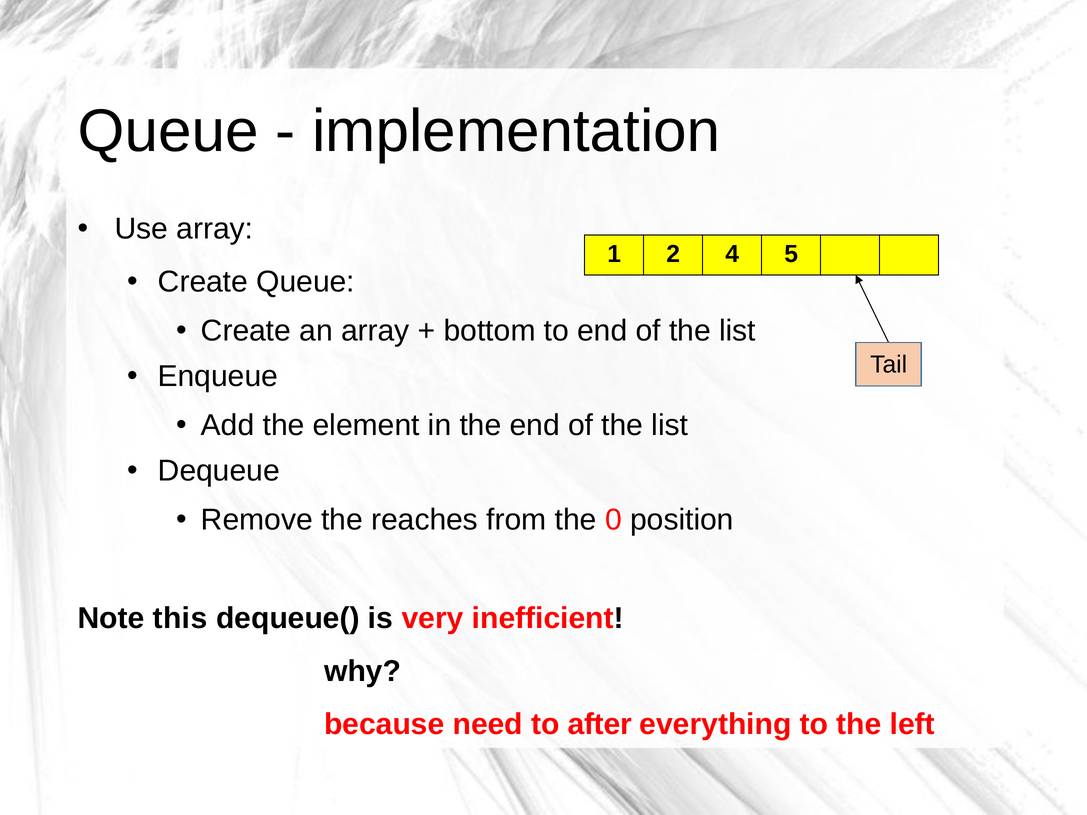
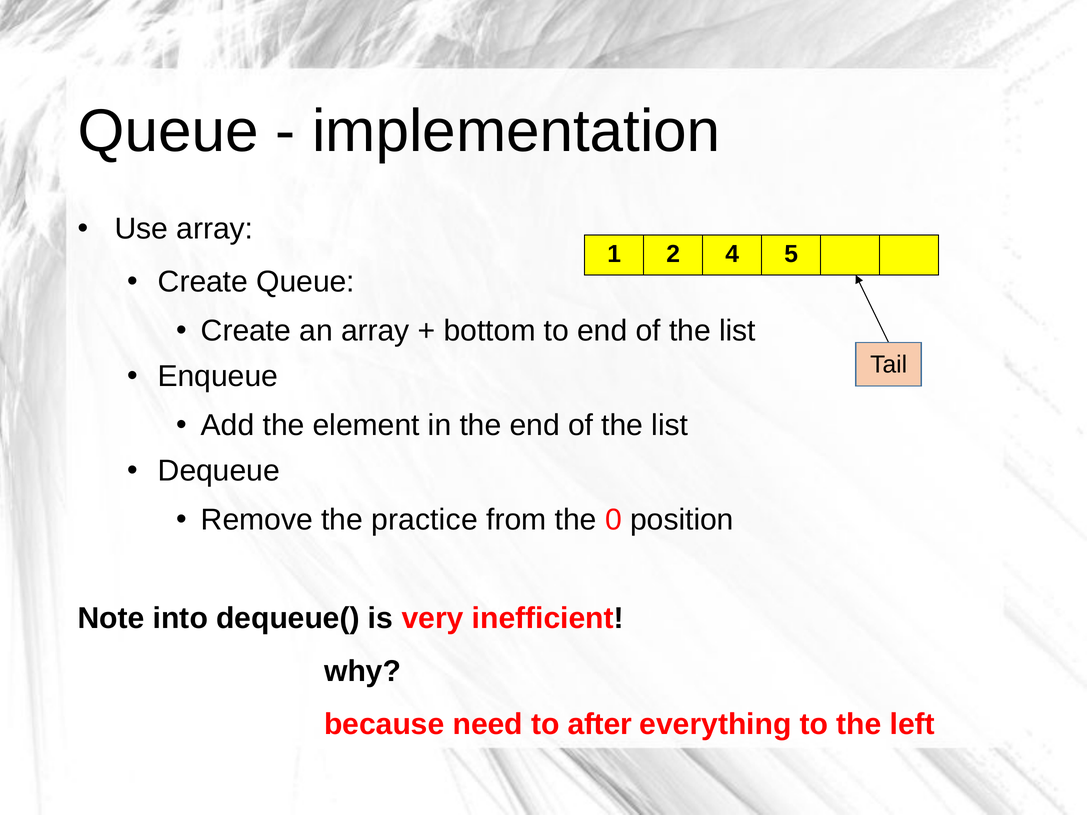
reaches: reaches -> practice (424, 520)
this: this -> into (180, 618)
